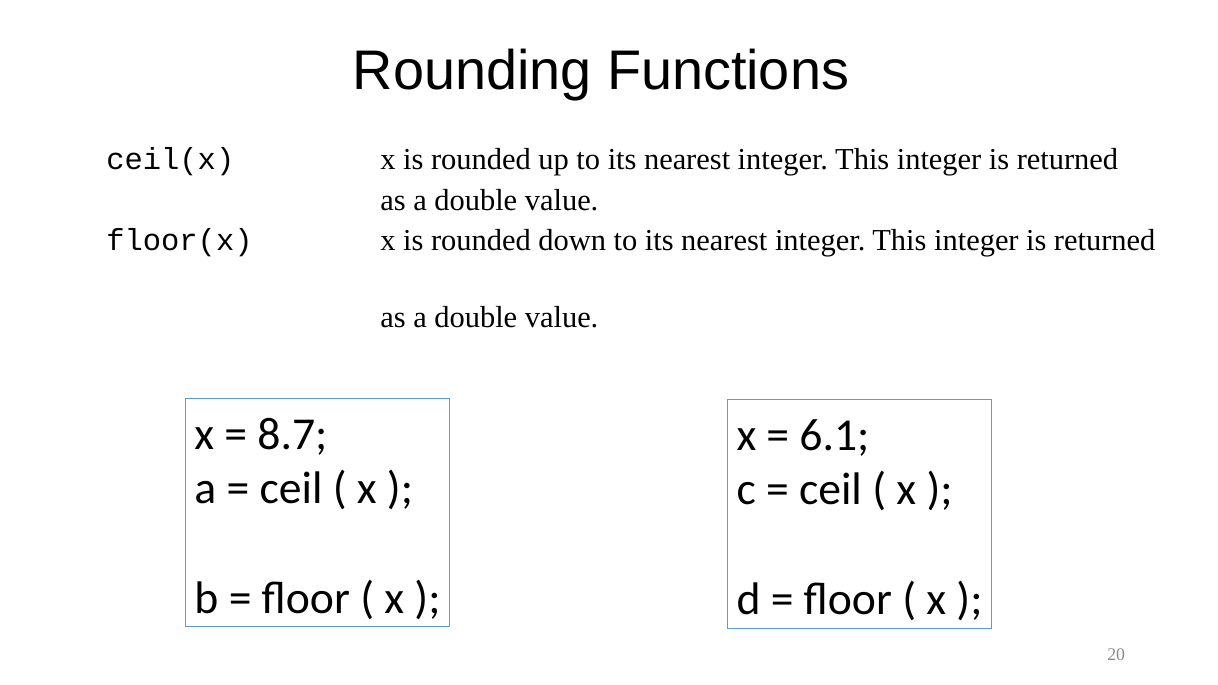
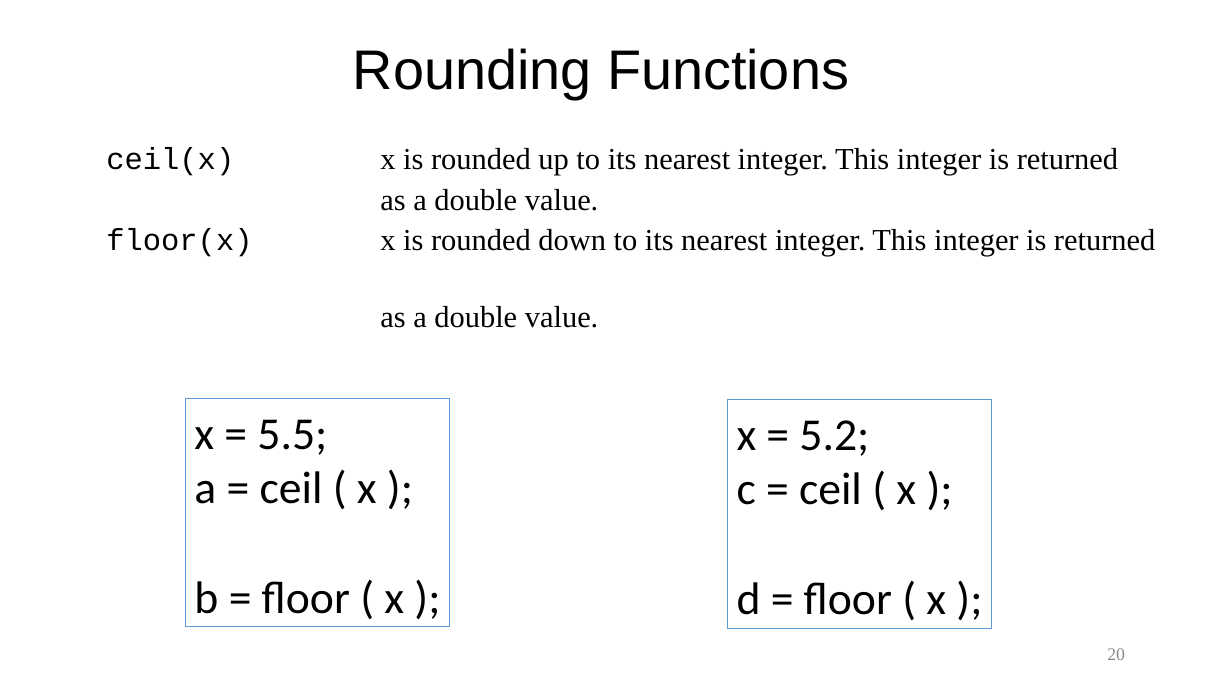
8.7: 8.7 -> 5.5 (292, 434)
6.1: 6.1 -> 5.2 (834, 435)
